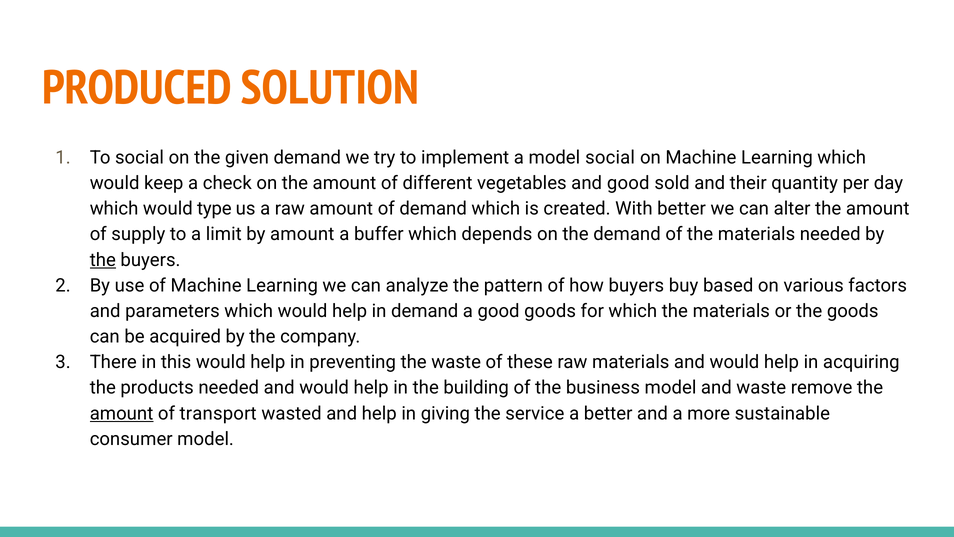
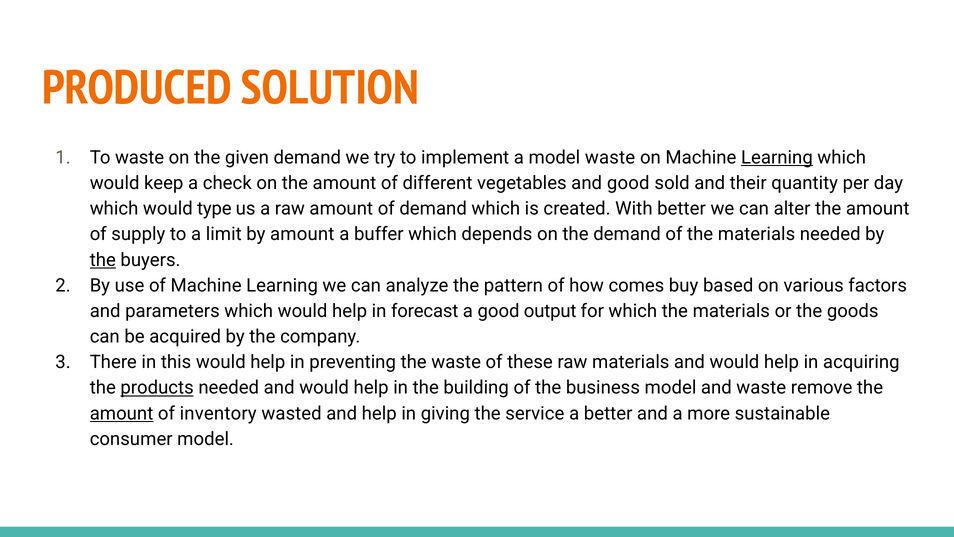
To social: social -> waste (140, 157)
model social: social -> waste (610, 157)
Learning underline: none -> present (777, 157)
how buyers: buyers -> comes (636, 285)
in demand: demand -> forecast (425, 311)
good goods: goods -> output (550, 311)
products underline: none -> present (157, 388)
transport: transport -> inventory (218, 413)
